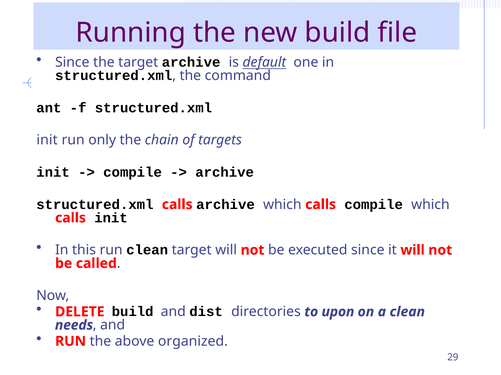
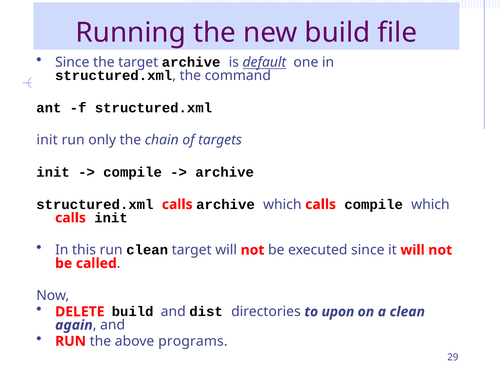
needs: needs -> again (74, 326)
organized: organized -> programs (193, 342)
